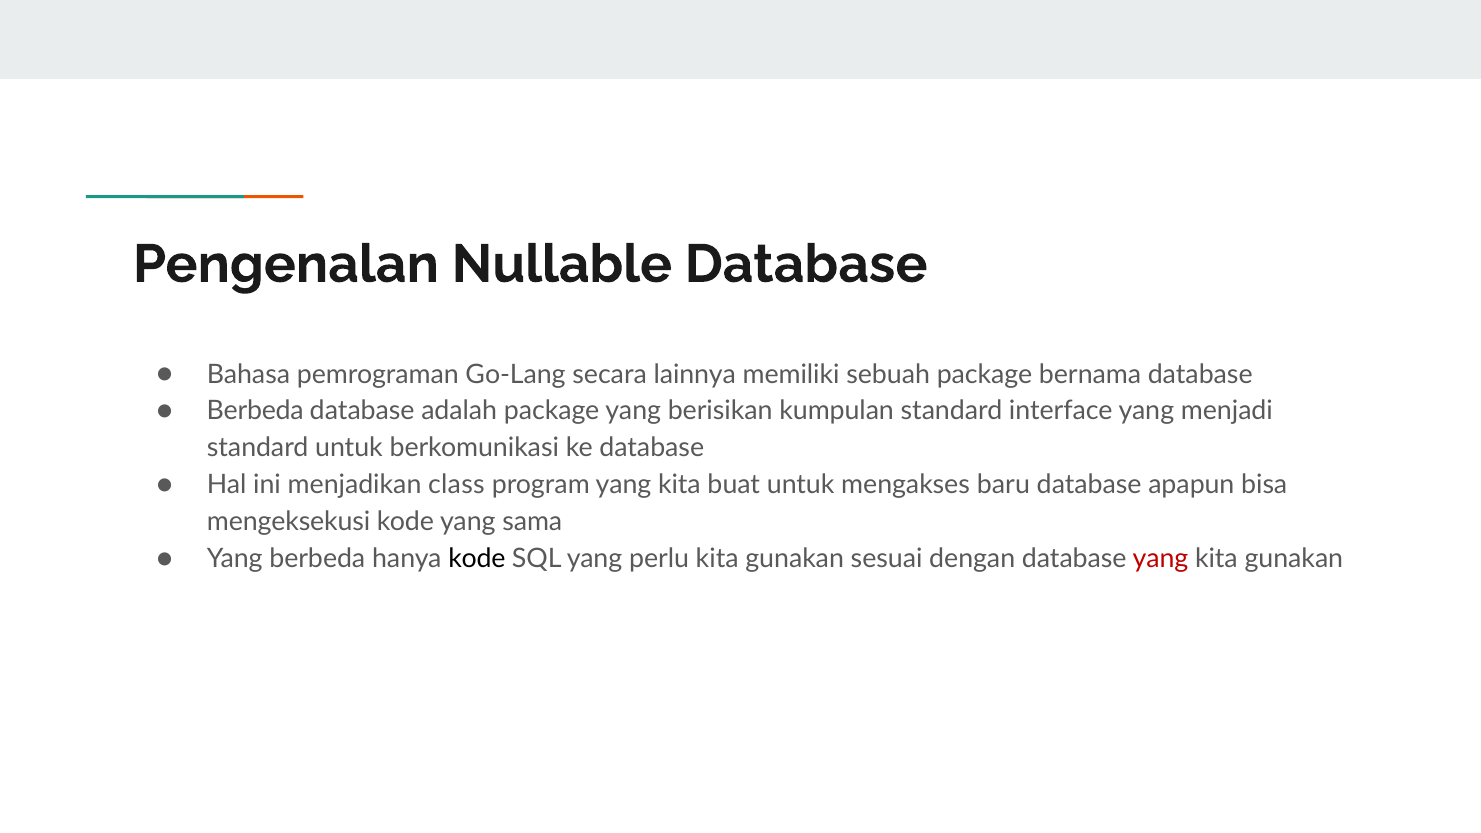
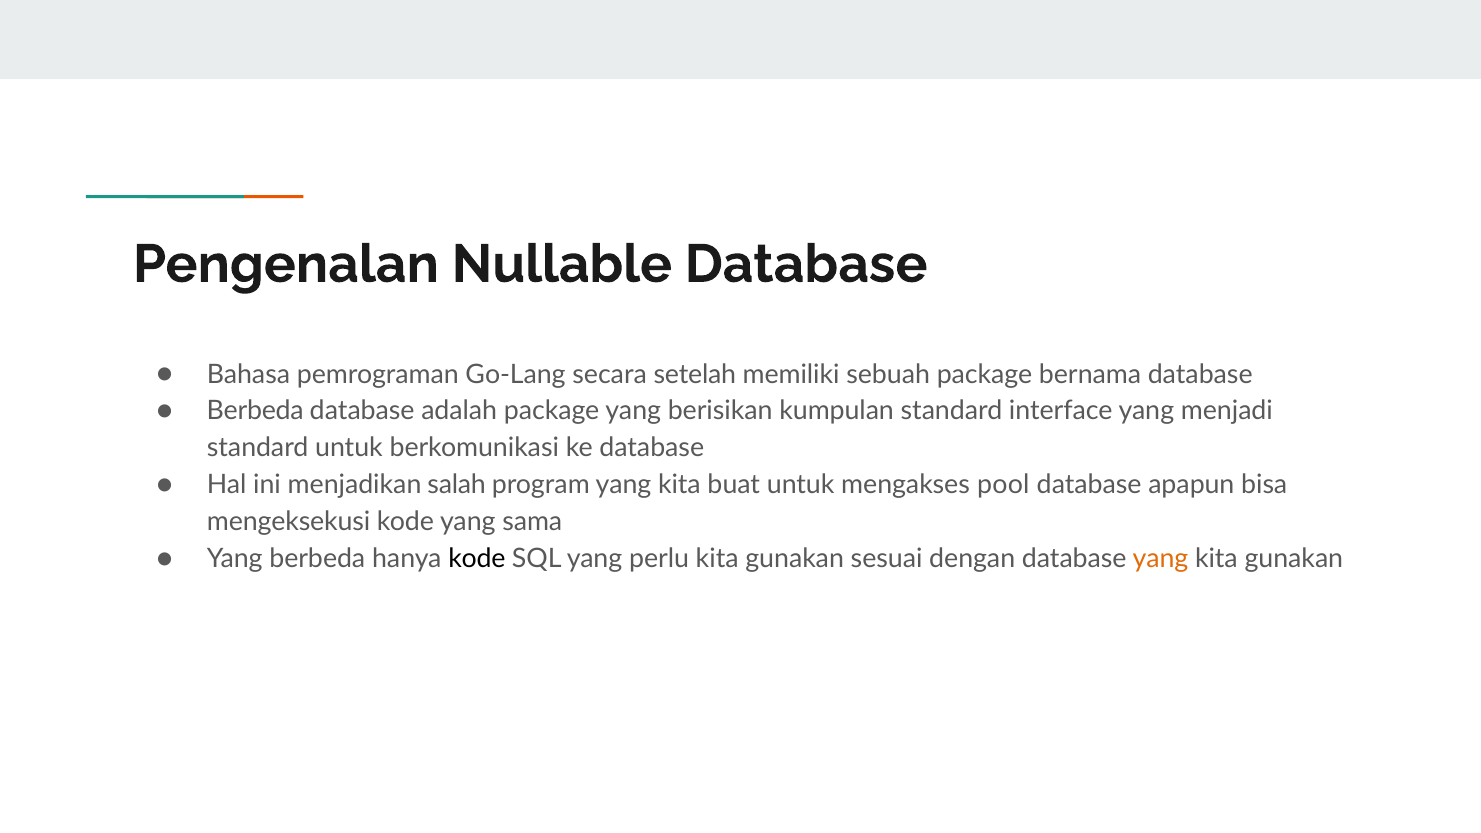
lainnya: lainnya -> setelah (695, 374)
class: class -> salah (457, 485)
baru: baru -> pool (1003, 485)
yang colour: red -> orange (1160, 559)
